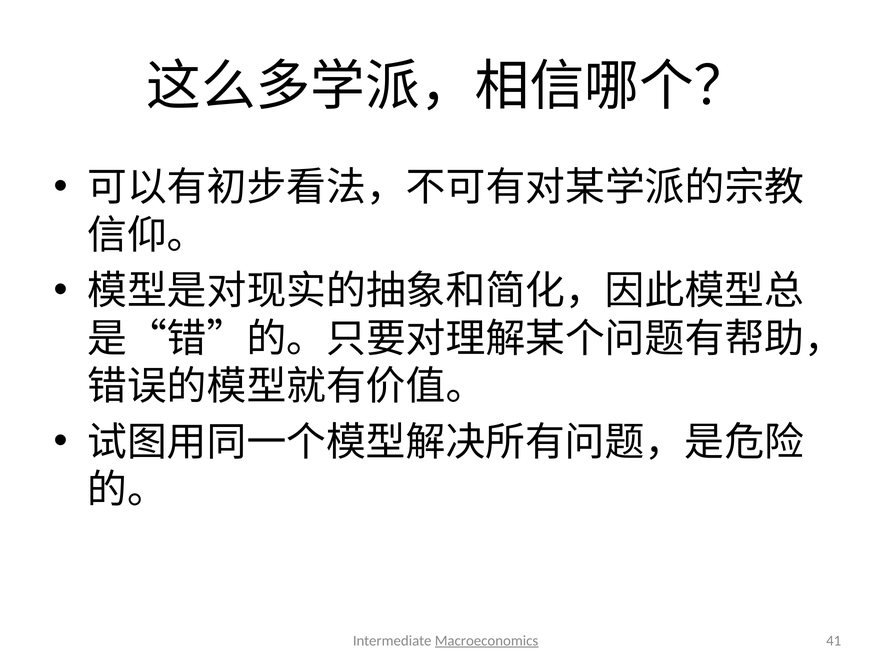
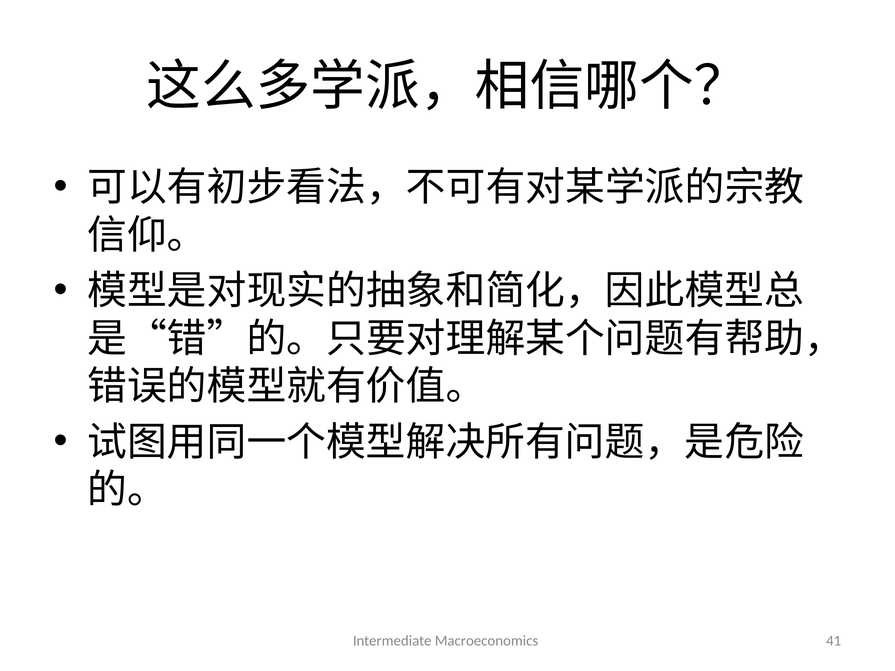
Macroeconomics underline: present -> none (487, 641)
